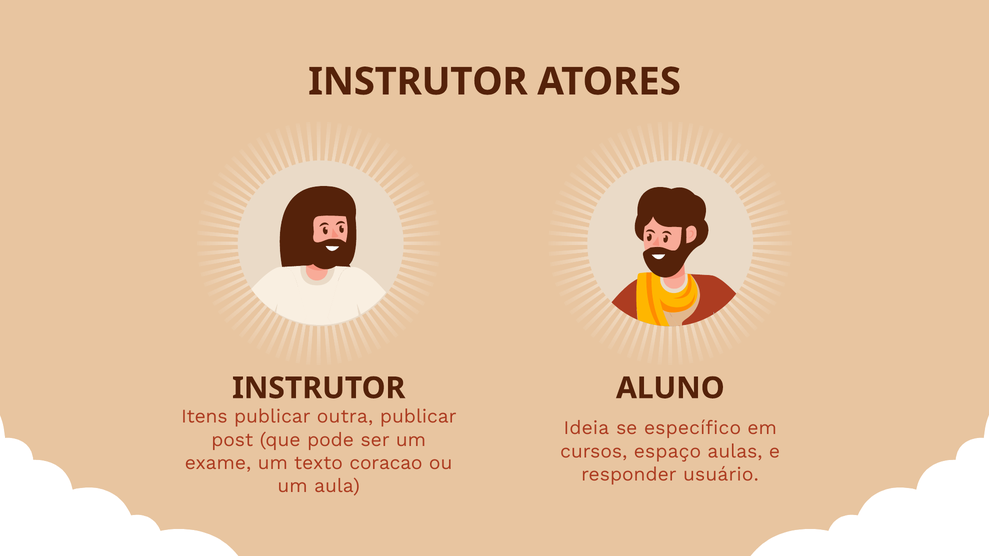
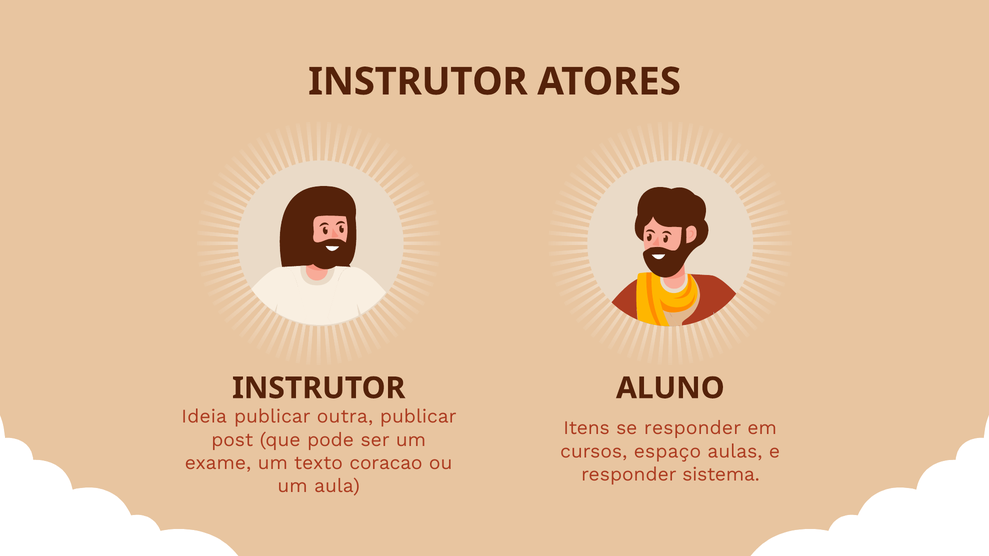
Itens: Itens -> Ideia (204, 417)
Ideia: Ideia -> Itens (587, 428)
se específico: específico -> responder (693, 428)
usuário: usuário -> sistema (721, 475)
